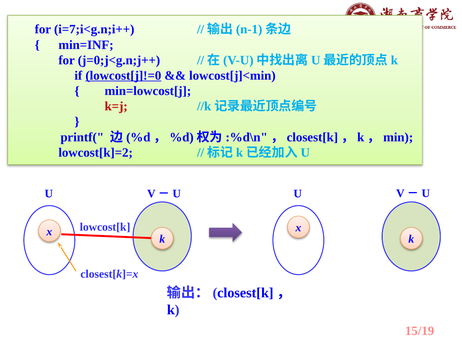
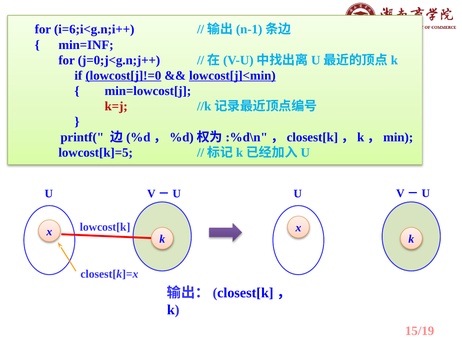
i=7;i<g.n;i++: i=7;i<g.n;i++ -> i=6;i<g.n;i++ (94, 29)
lowcost[j]<min underline: none -> present (232, 76)
lowcost[k]=2: lowcost[k]=2 -> lowcost[k]=5 (96, 153)
